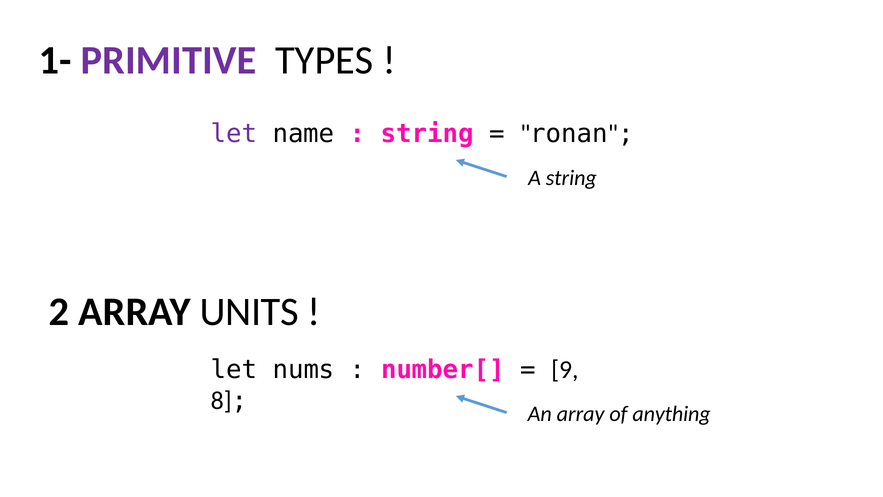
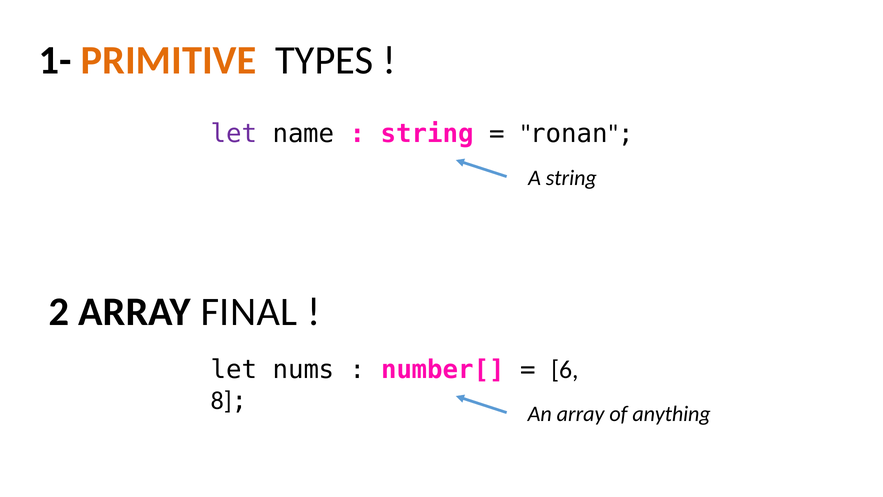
PRIMITIVE colour: purple -> orange (169, 60)
UNITS: UNITS -> FINAL (249, 312)
9: 9 -> 6 (565, 369)
